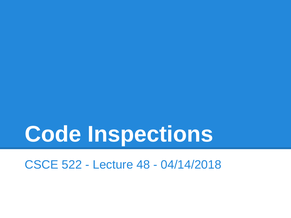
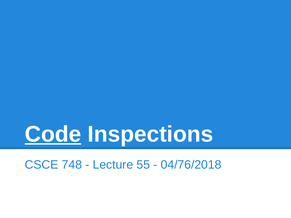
Code underline: none -> present (53, 134)
522: 522 -> 748 (72, 165)
48: 48 -> 55 (143, 165)
04/14/2018: 04/14/2018 -> 04/76/2018 (191, 165)
